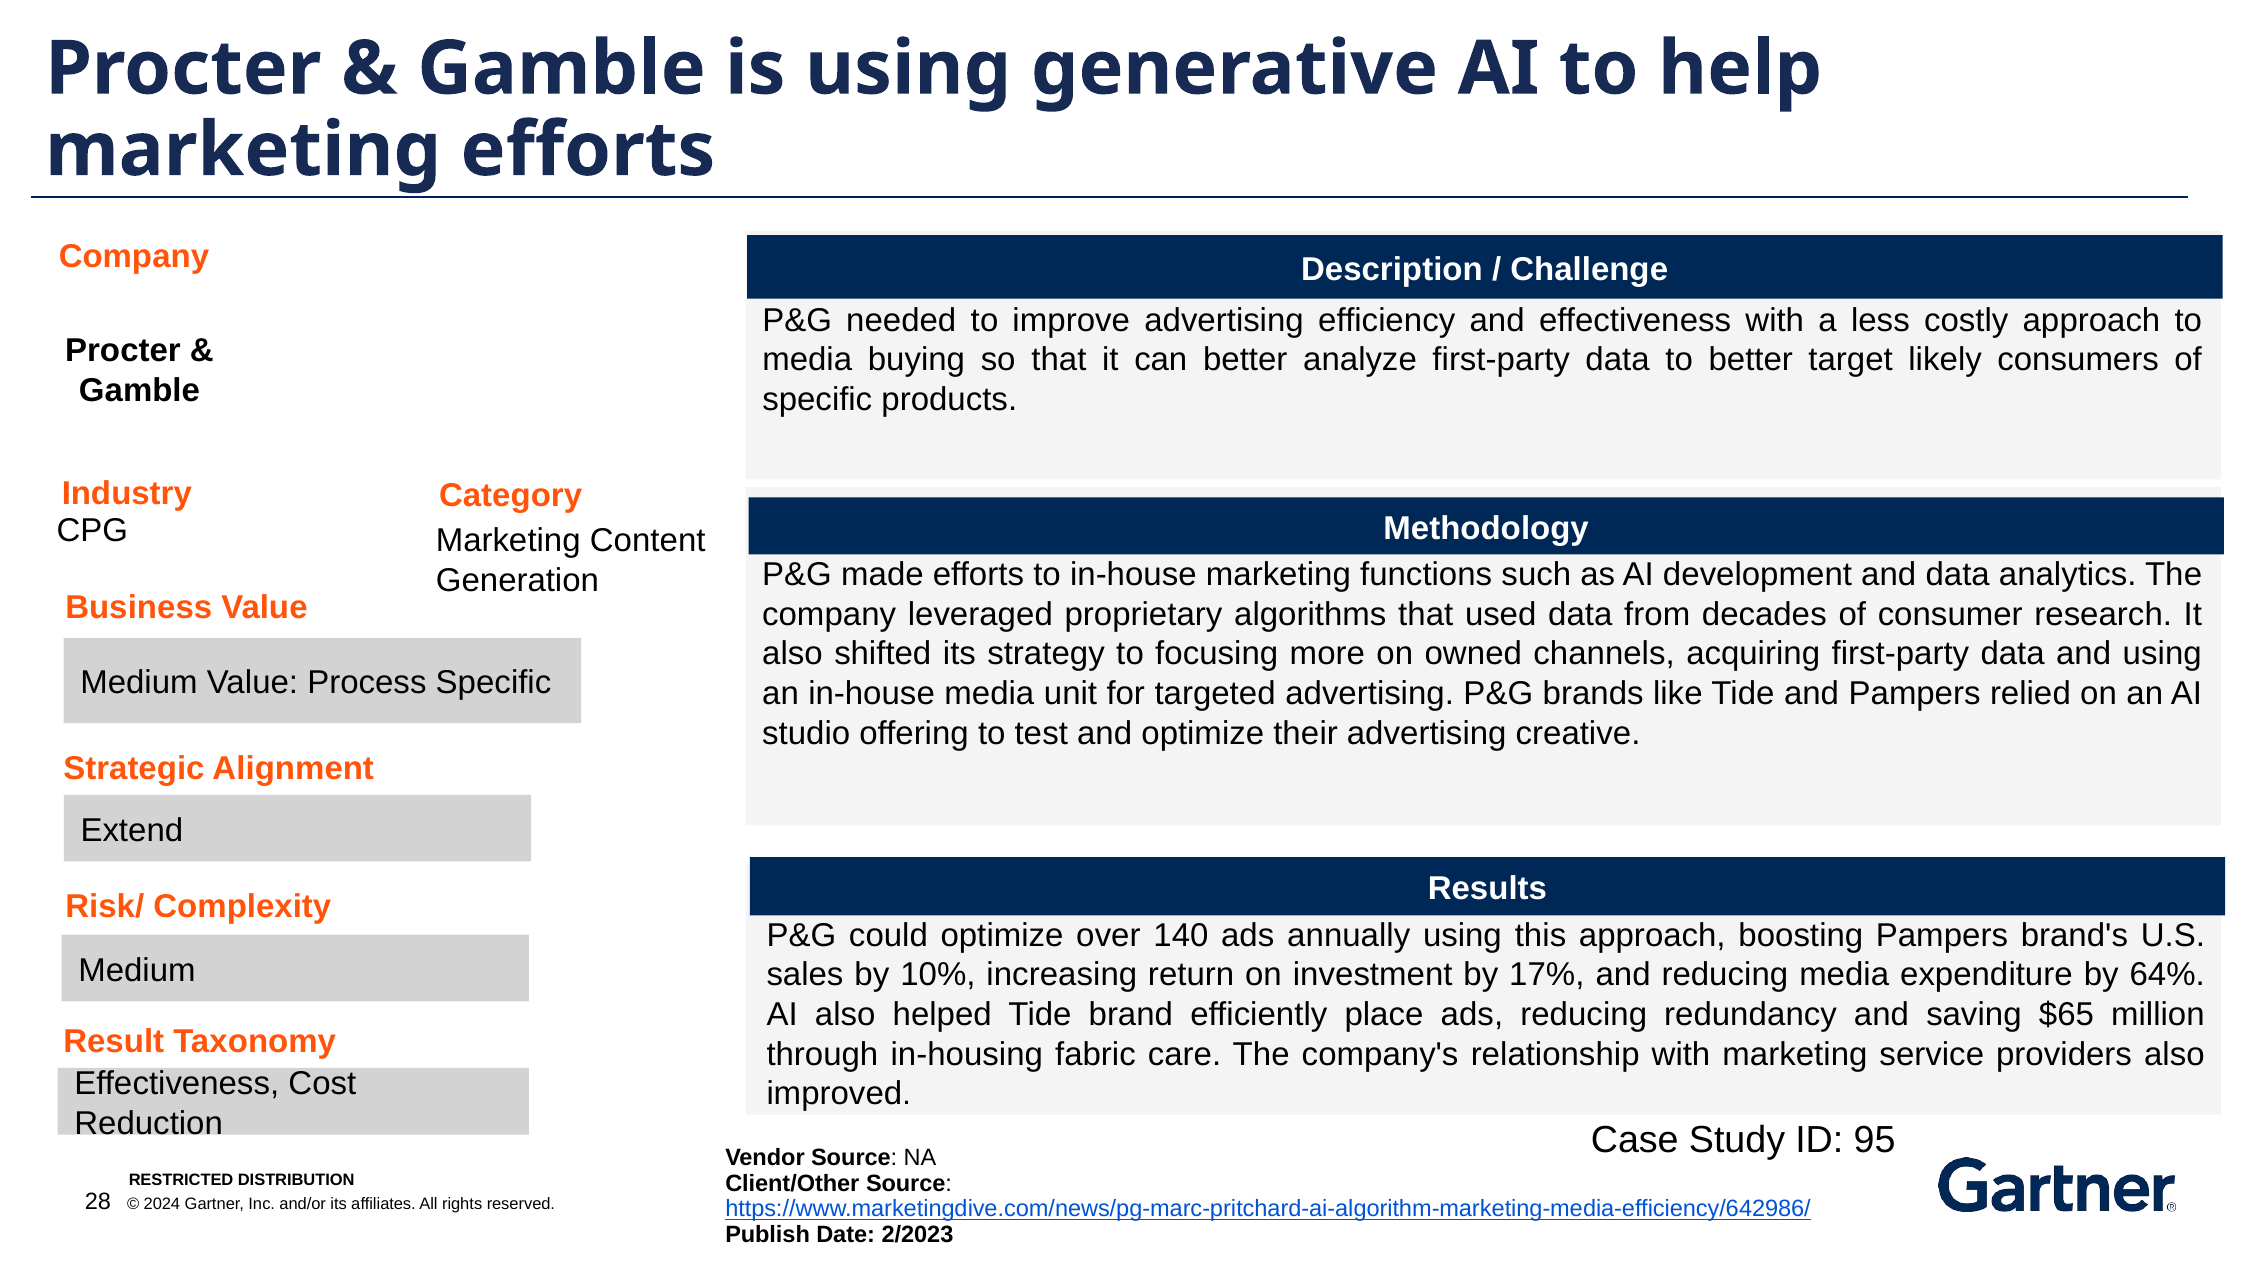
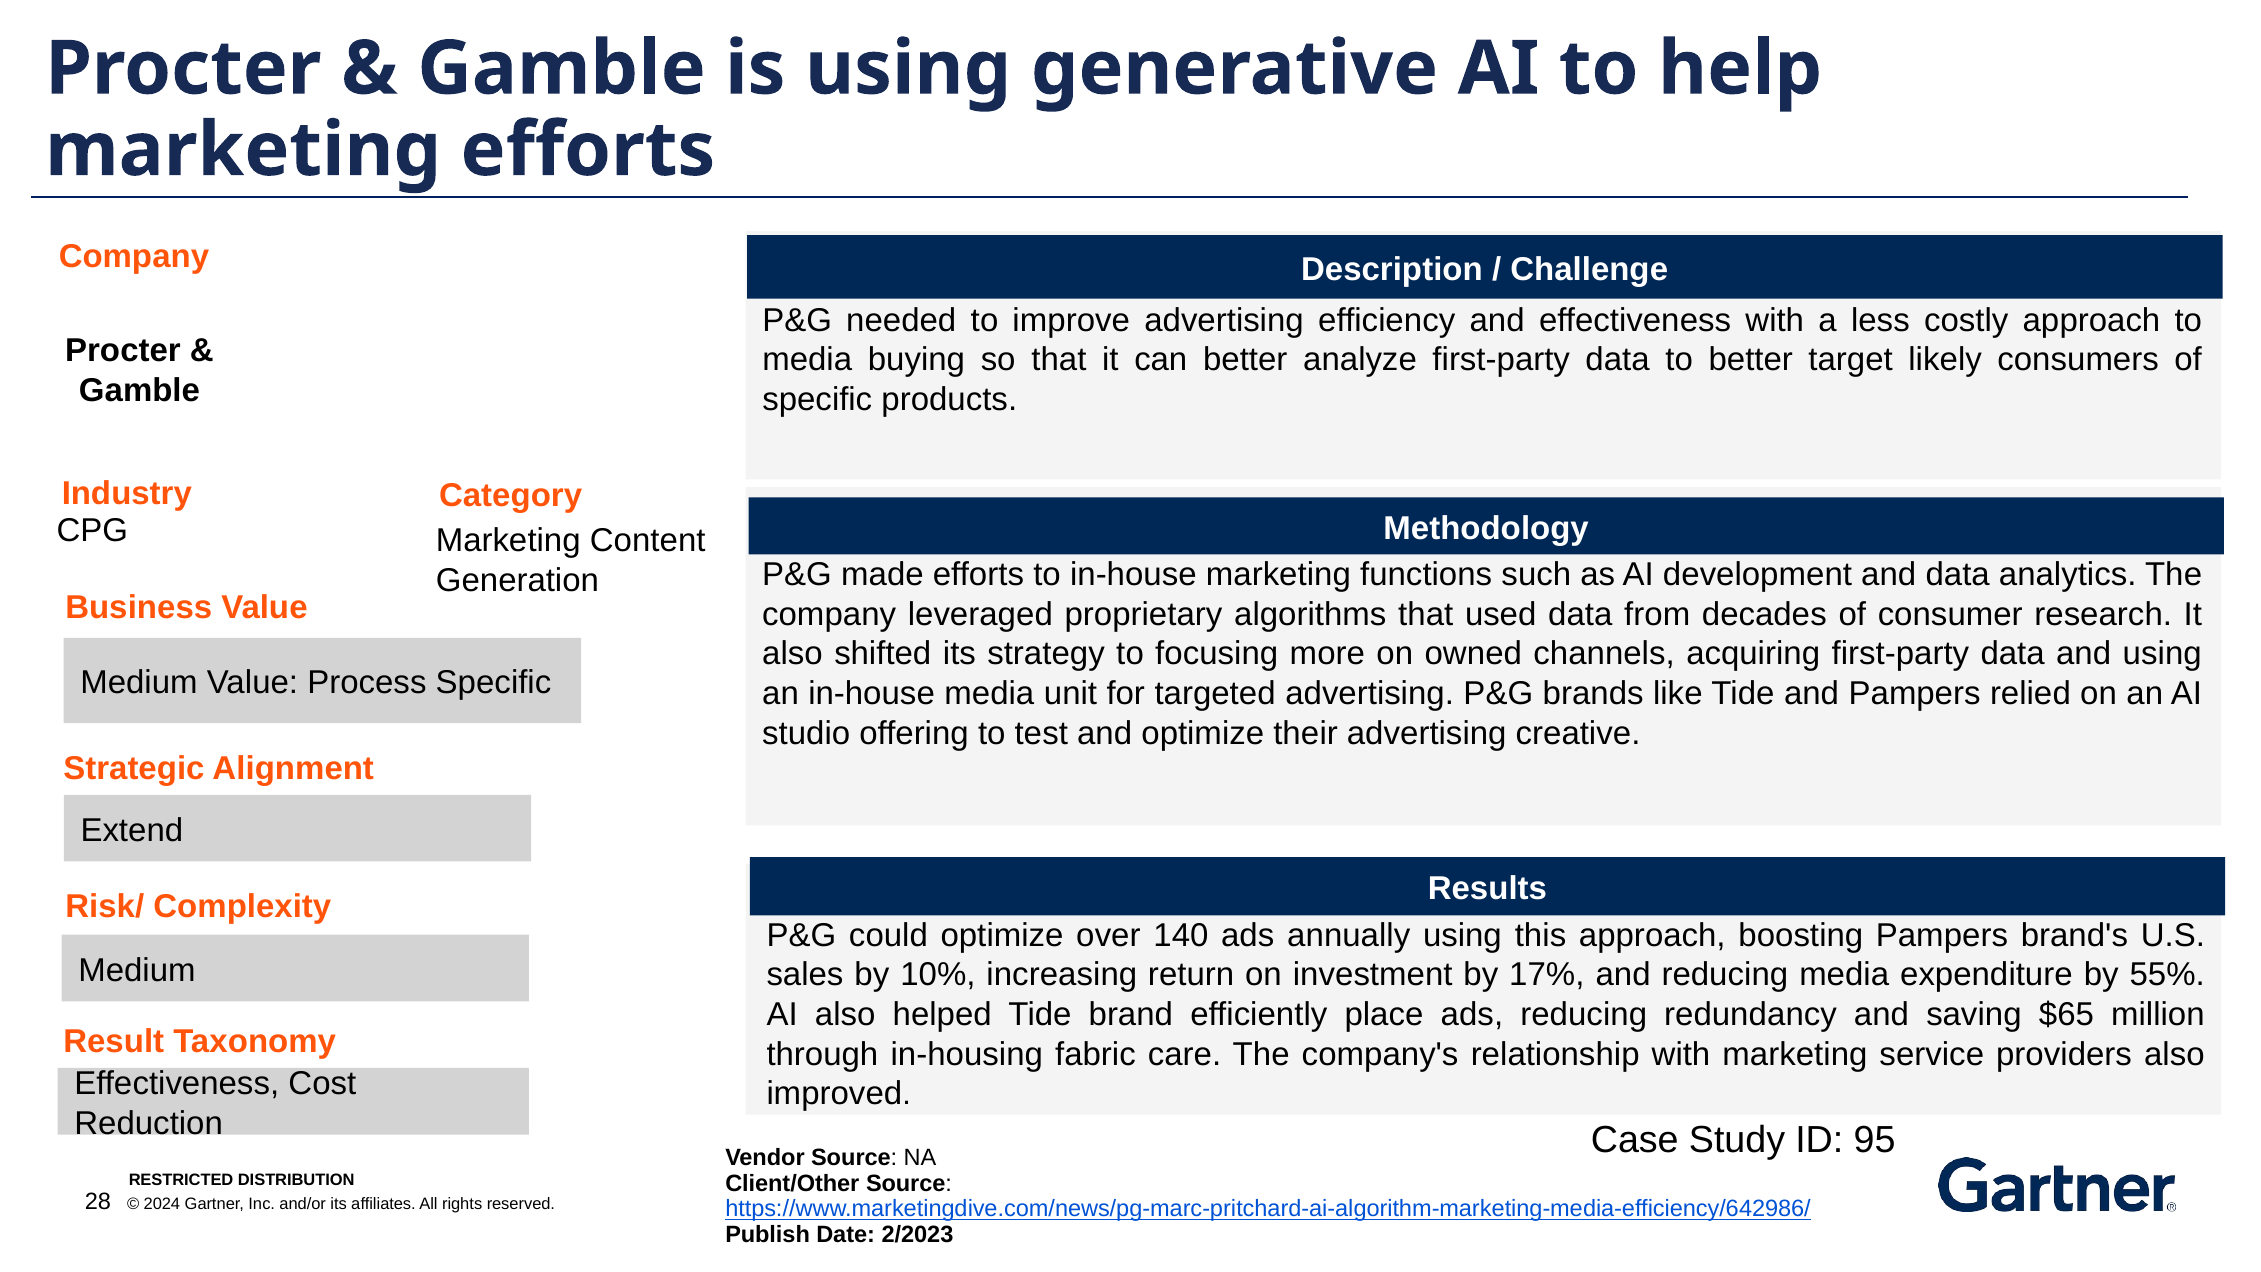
64%: 64% -> 55% (2167, 975)
